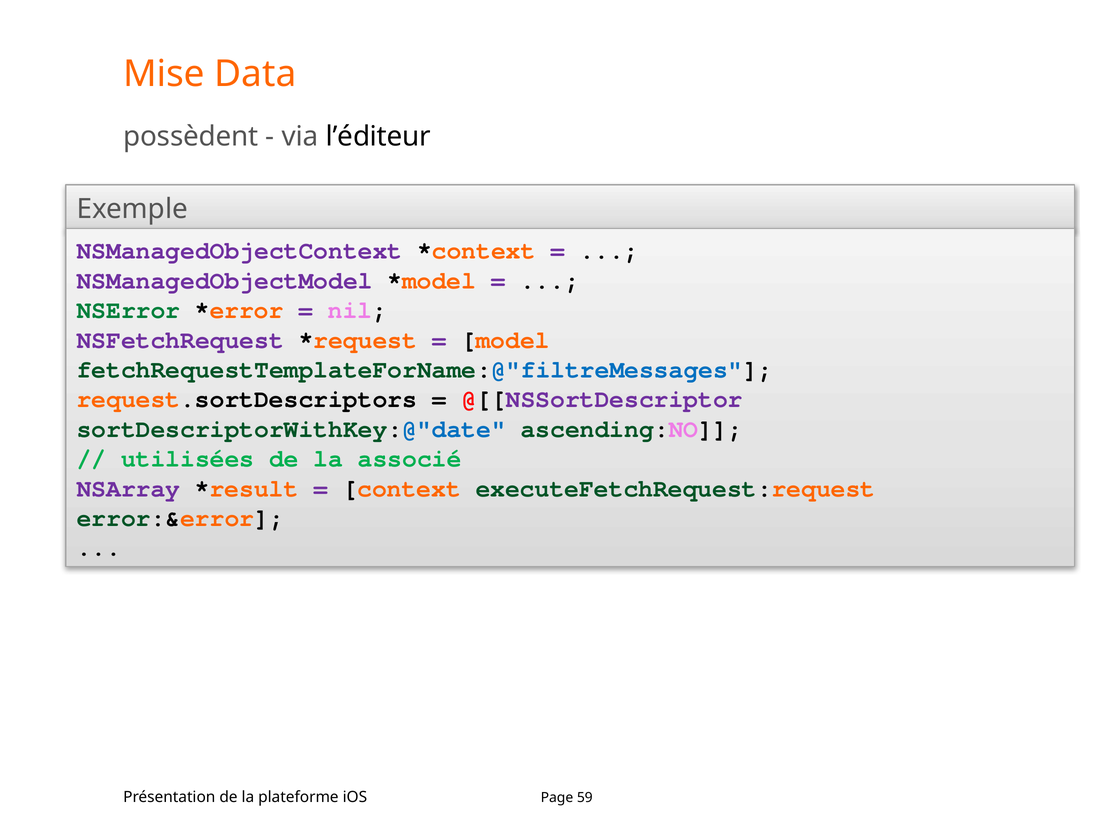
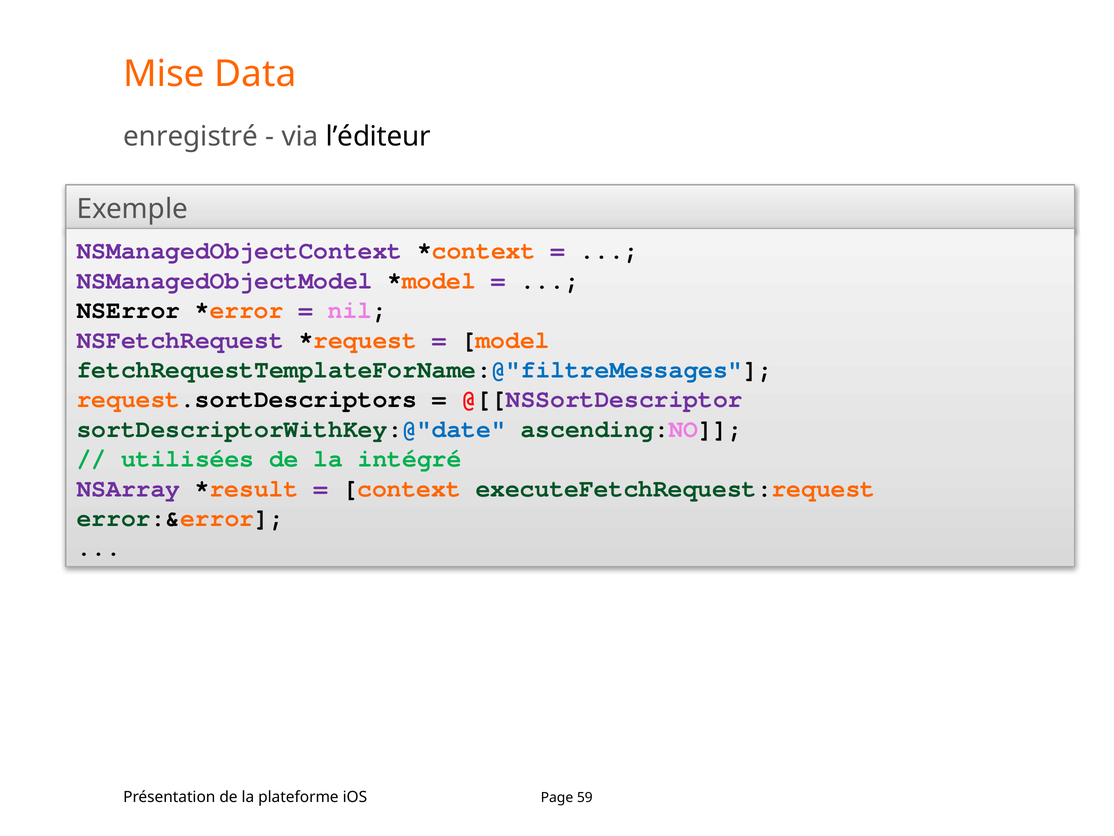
possèdent: possèdent -> enregistré (191, 137)
NSError colour: green -> black (128, 310)
associé: associé -> intégré (410, 458)
